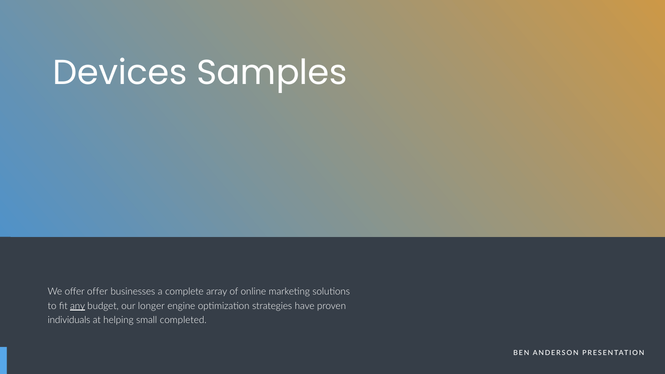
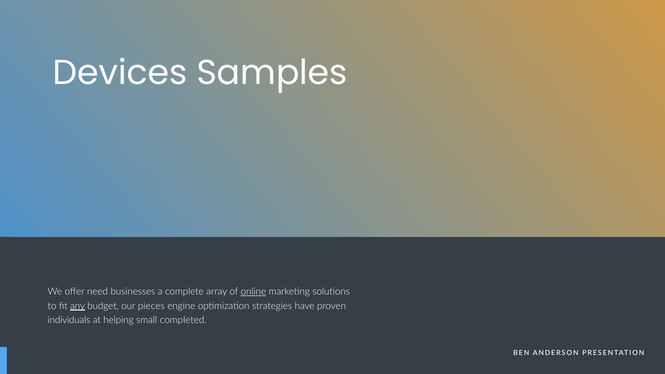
offer offer: offer -> need (97, 292)
online underline: none -> present (253, 292)
longer: longer -> pieces (151, 306)
